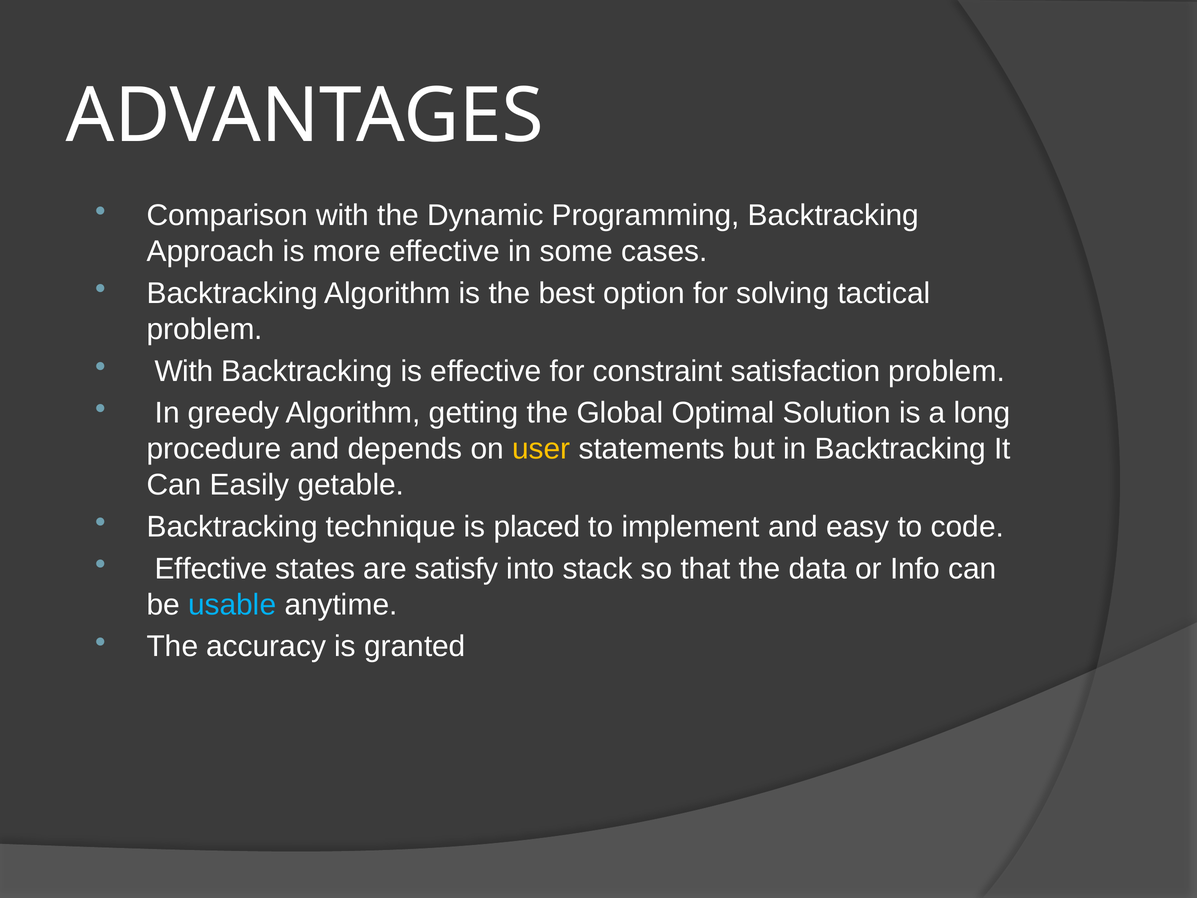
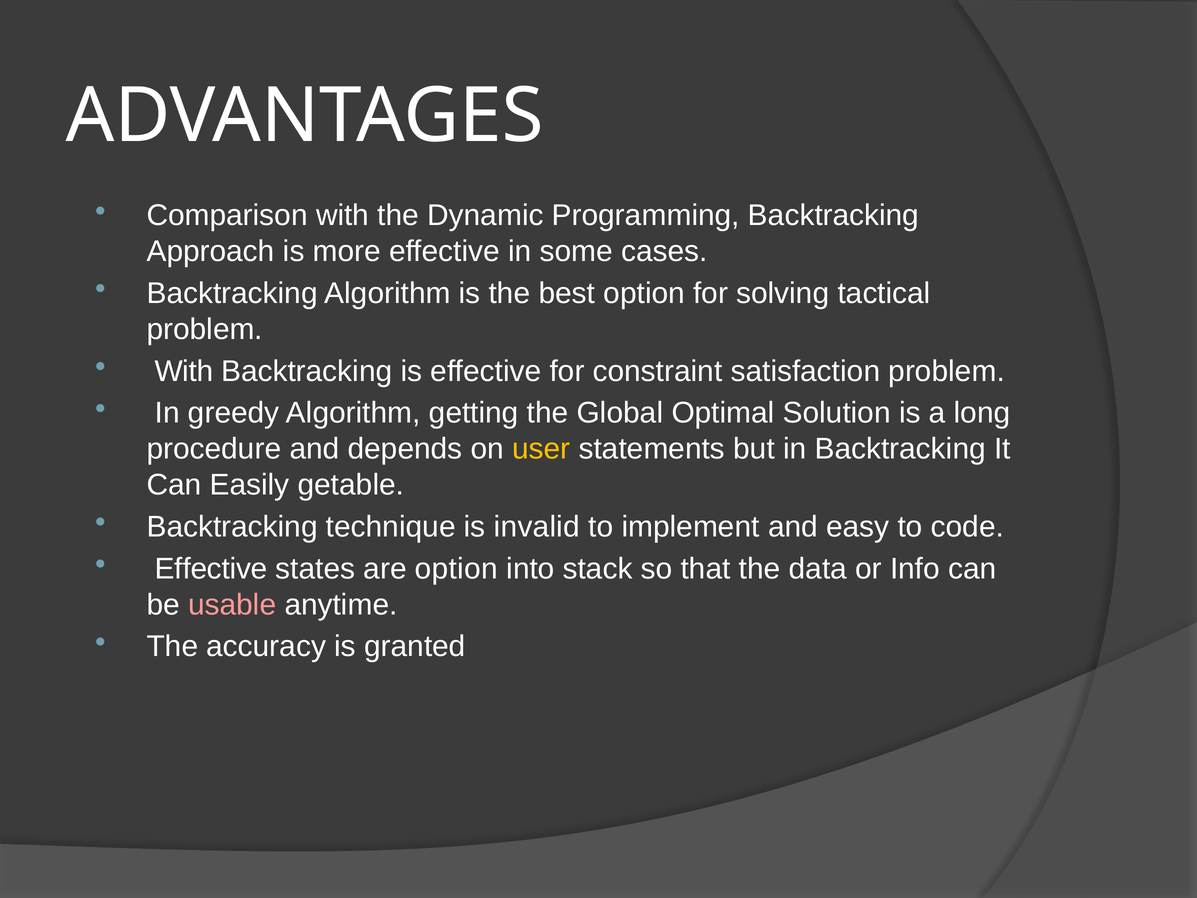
placed: placed -> invalid (537, 527)
are satisfy: satisfy -> option (456, 569)
usable colour: light blue -> pink (232, 605)
